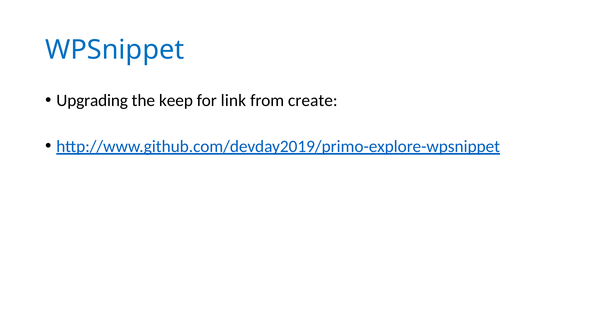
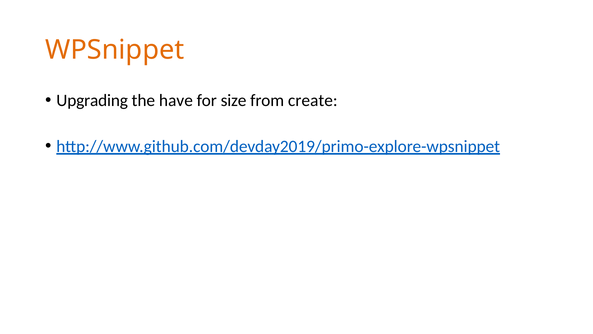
WPSnippet colour: blue -> orange (115, 50)
keep: keep -> have (176, 100)
link: link -> size (234, 100)
